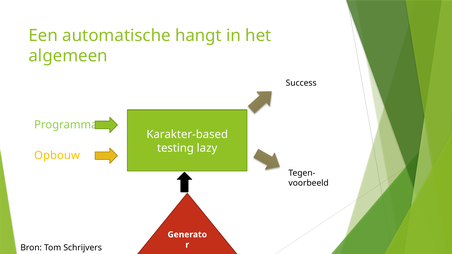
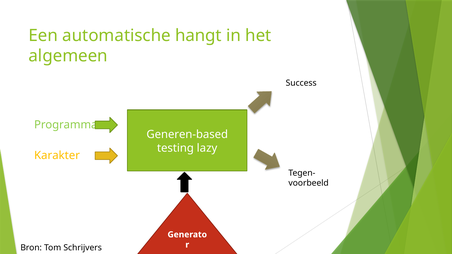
Karakter-based: Karakter-based -> Generen-based (187, 135)
Opbouw: Opbouw -> Karakter (57, 156)
